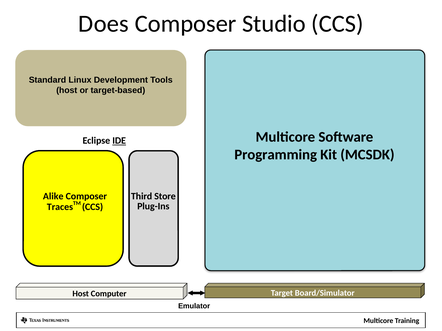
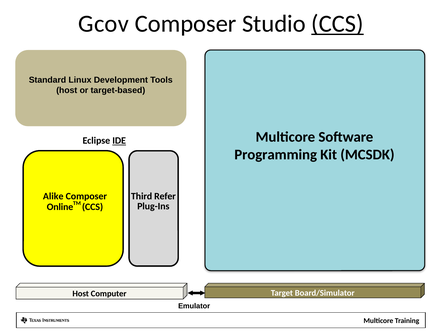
Does: Does -> Gcov (104, 24)
CCS underline: none -> present (337, 24)
Store: Store -> Refer (165, 196)
Traces: Traces -> Online (60, 207)
